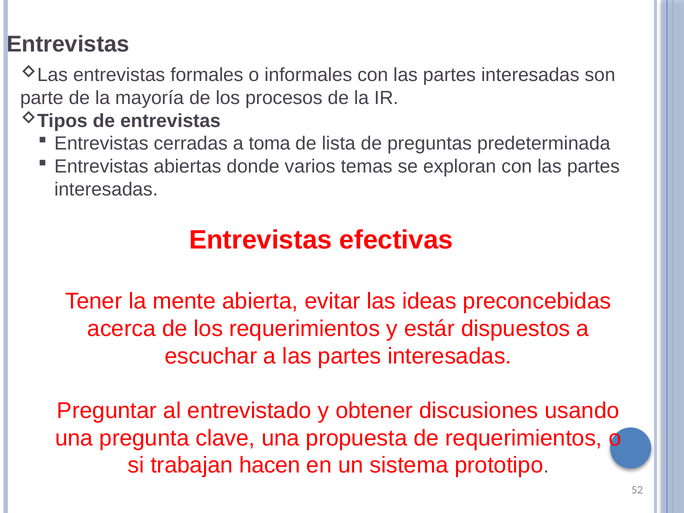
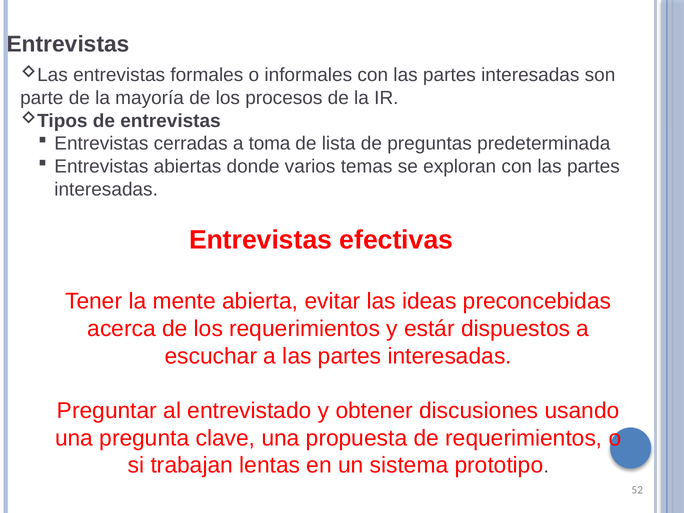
hacen: hacen -> lentas (270, 465)
